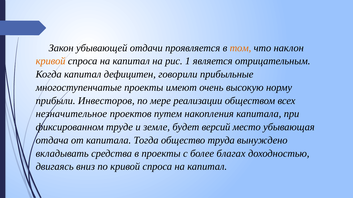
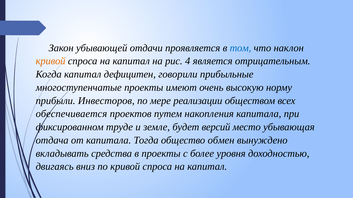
том colour: orange -> blue (240, 48)
1: 1 -> 4 (188, 61)
незначительное: незначительное -> обеспечивается (71, 114)
труда: труда -> обмен (221, 141)
благах: благах -> уровня (231, 154)
